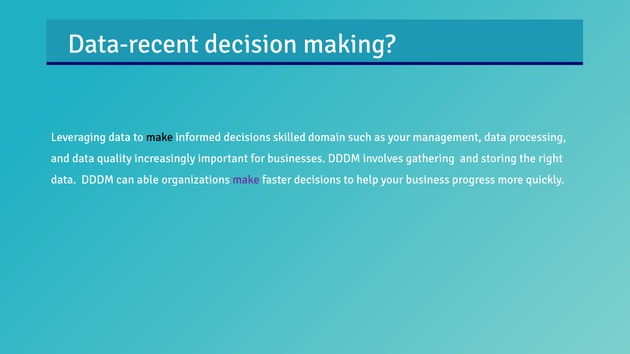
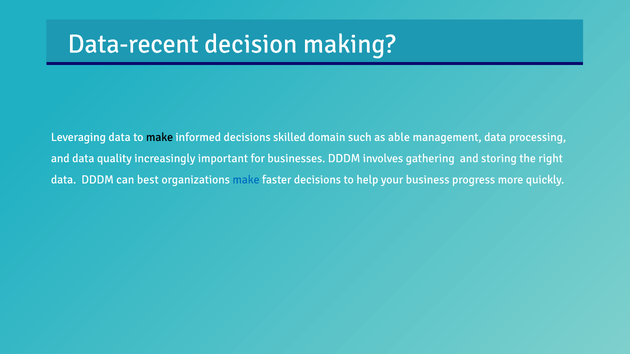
as your: your -> able (399, 137)
able: able -> best (148, 180)
make colour: purple -> blue (246, 180)
